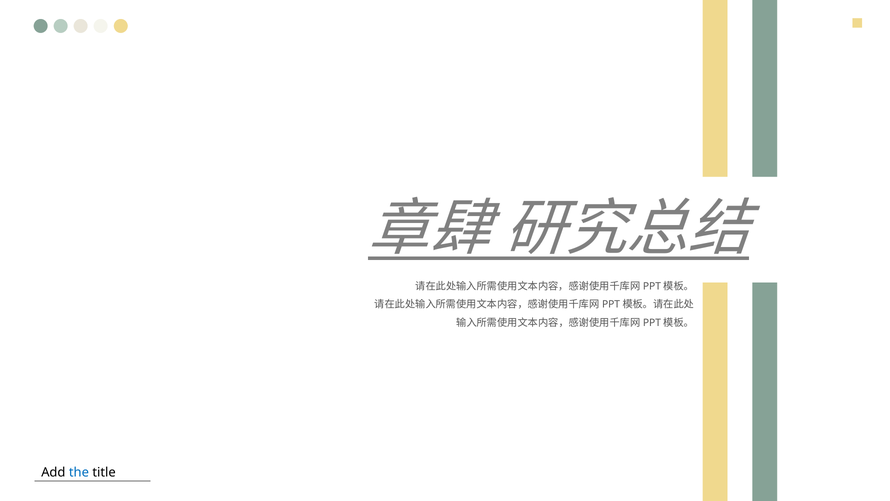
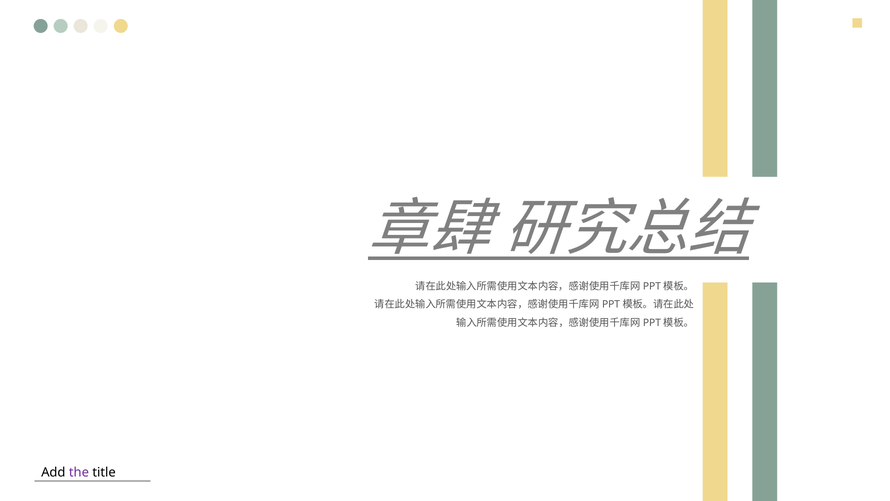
the colour: blue -> purple (79, 472)
